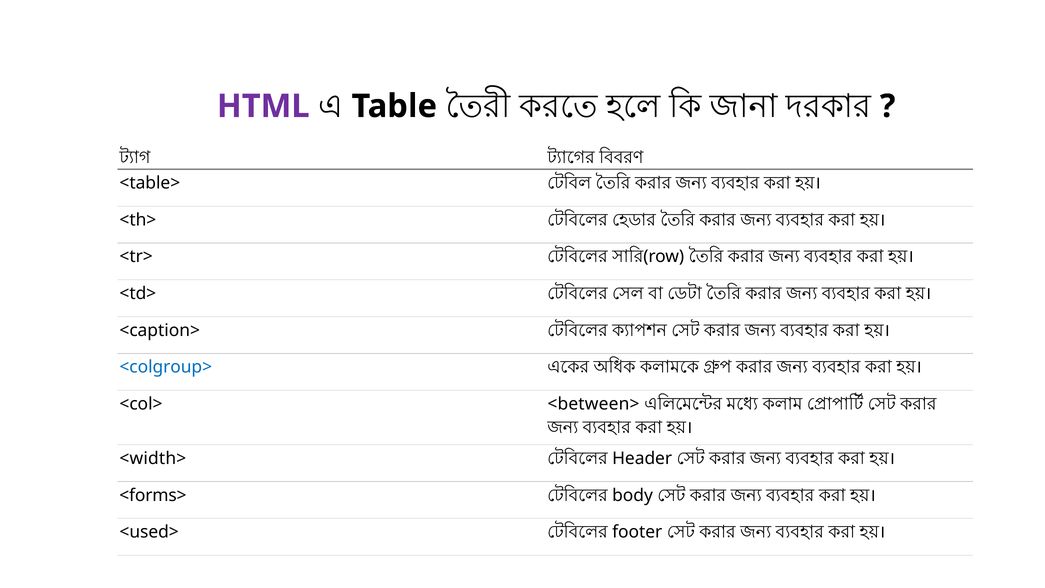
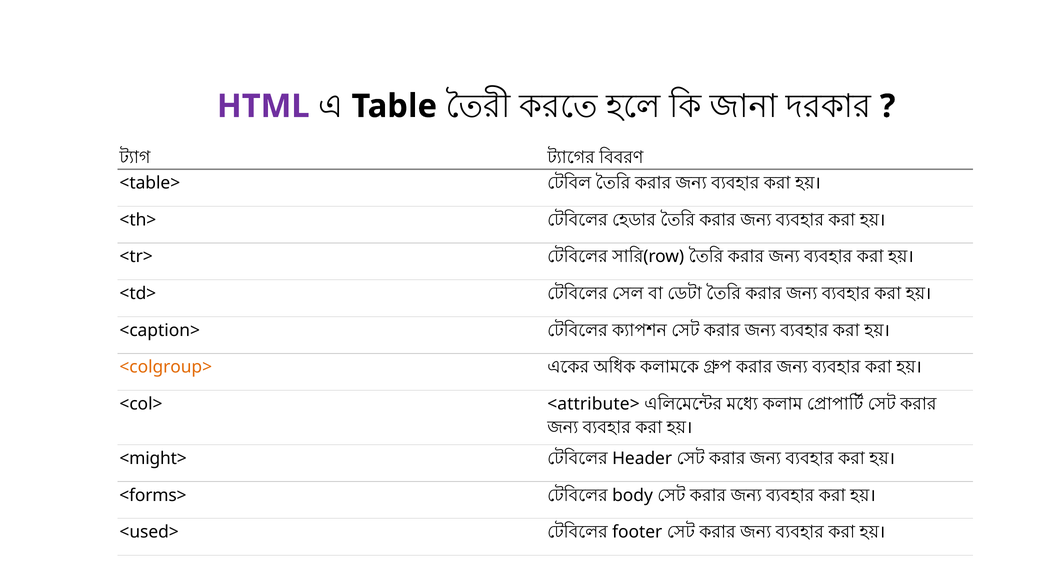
<colgroup> colour: blue -> orange (166, 367)
<between>: <between> -> <attribute> (593, 404)
<width>: <width> -> <might> (153, 458)
